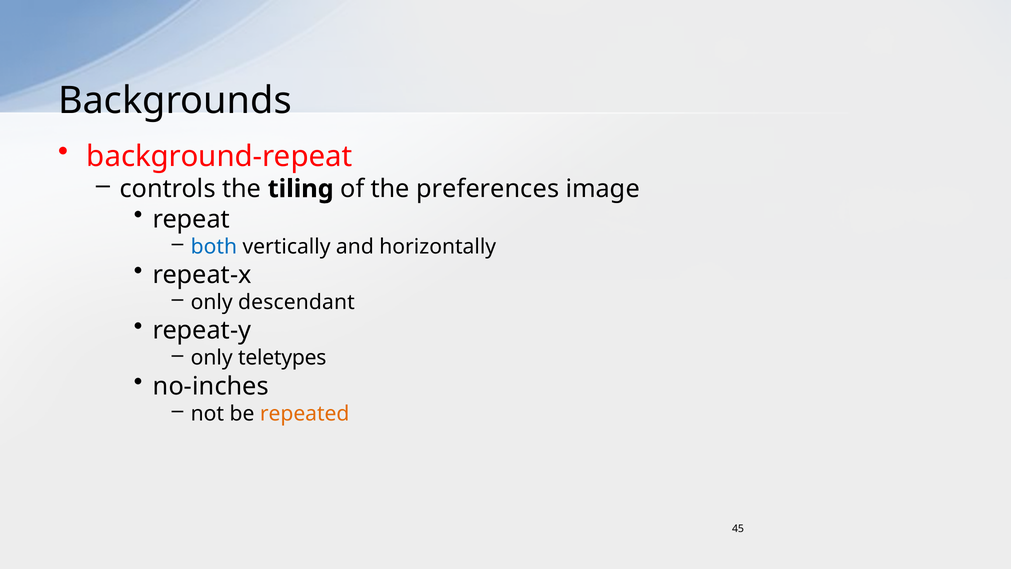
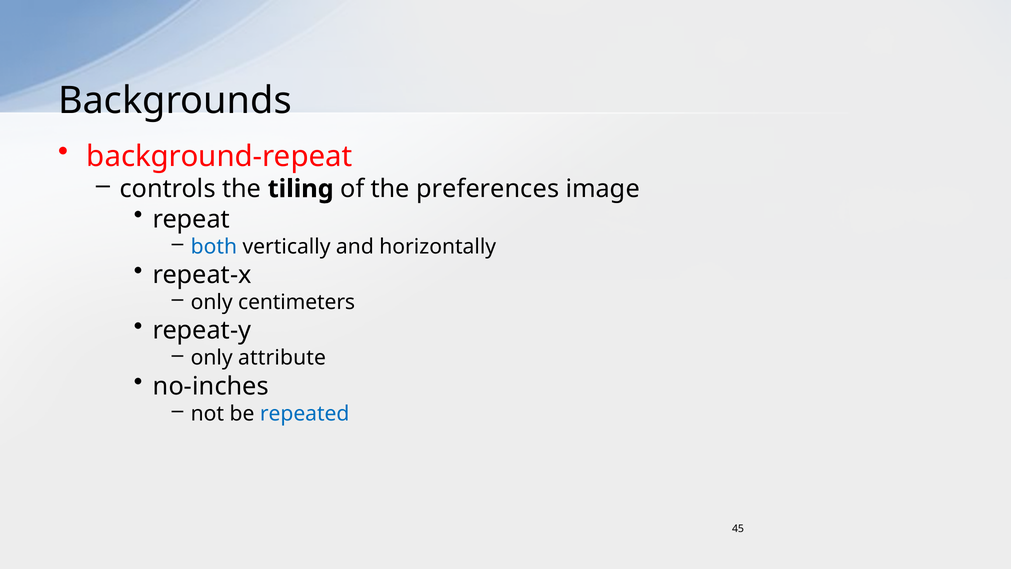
descendant: descendant -> centimeters (297, 302)
teletypes: teletypes -> attribute (282, 358)
repeated colour: orange -> blue (305, 413)
